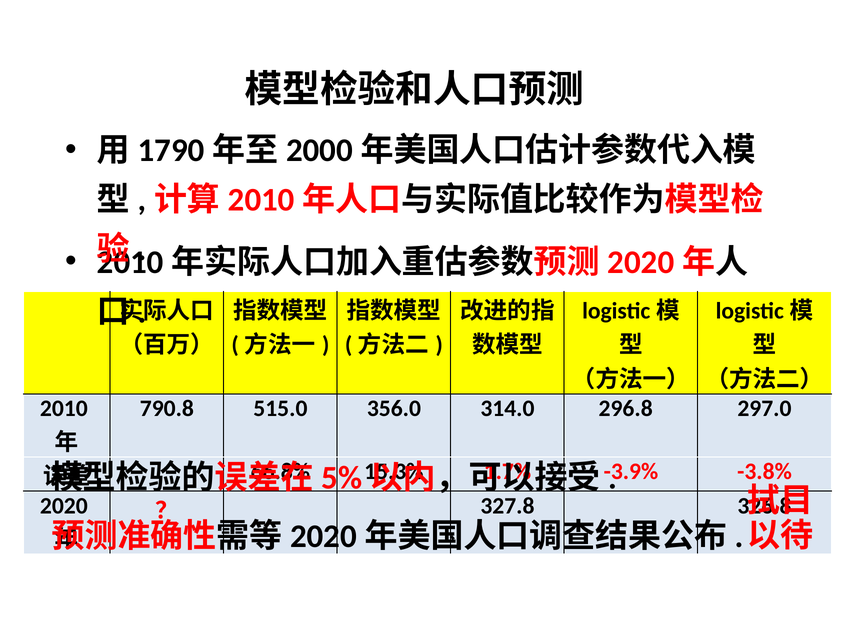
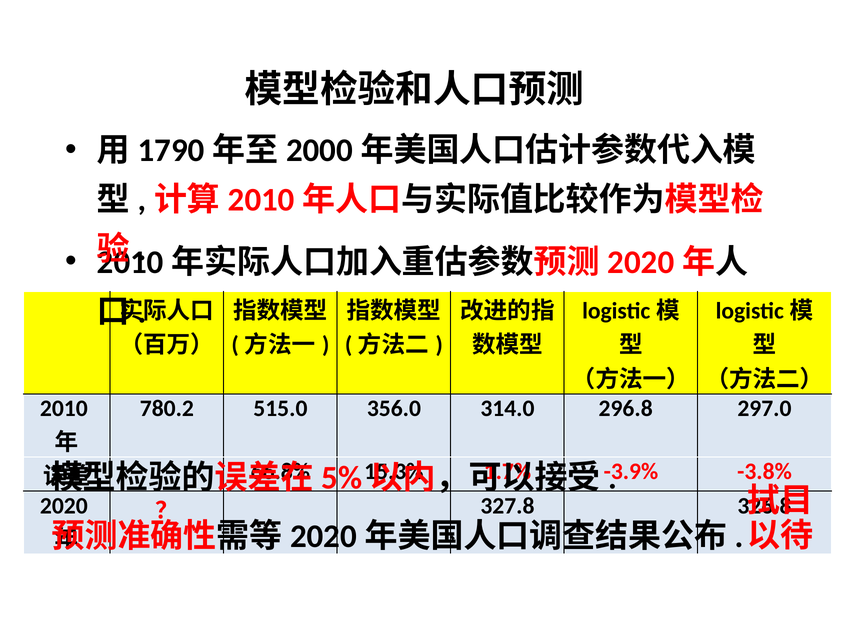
790.8: 790.8 -> 780.2 (167, 409)
